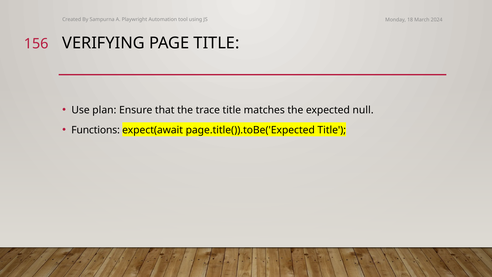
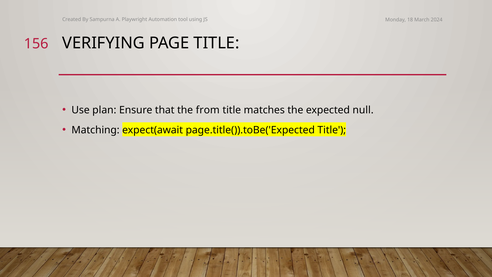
trace: trace -> from (208, 110)
Functions: Functions -> Matching (96, 130)
